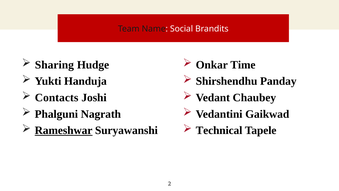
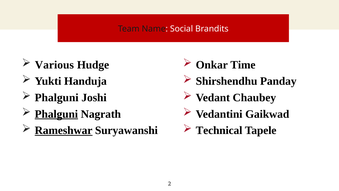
Sharing: Sharing -> Various (54, 65)
Contacts: Contacts -> Phalguni (57, 97)
Phalguni underline: none -> present (56, 114)
